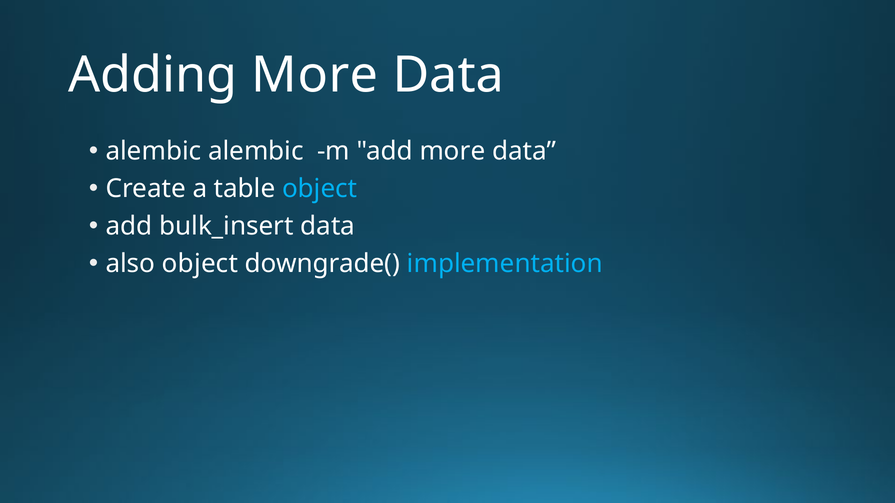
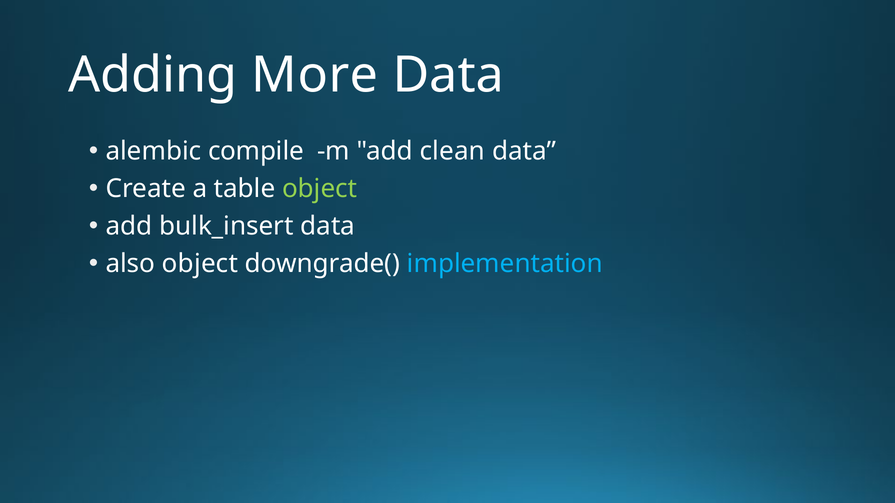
alembic alembic: alembic -> compile (256, 151)
add more: more -> clean (452, 151)
object colour: light blue -> light green (320, 189)
